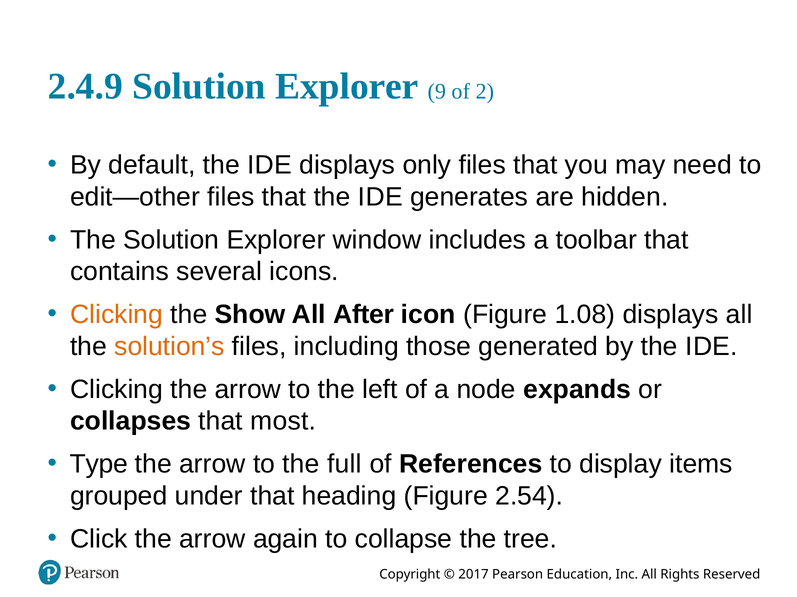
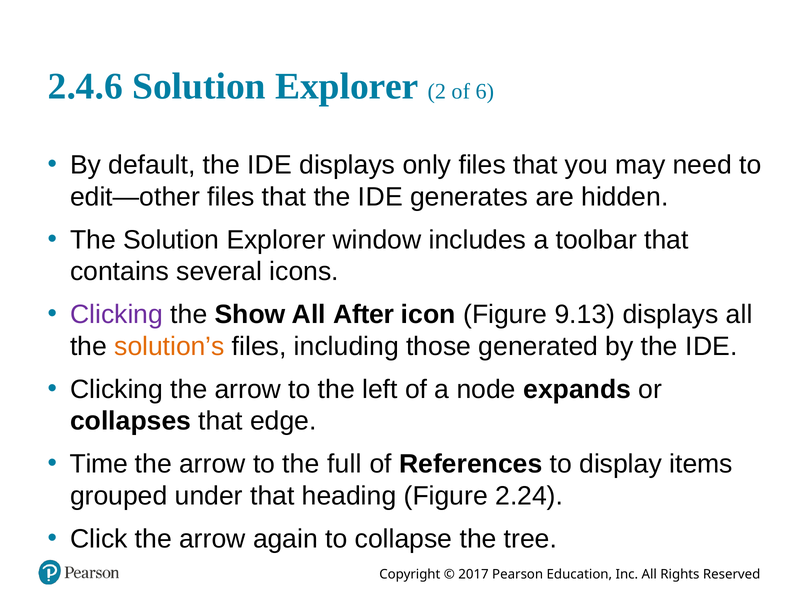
2.4.9: 2.4.9 -> 2.4.6 (85, 86)
9: 9 -> 2 (437, 92)
2: 2 -> 6 (485, 92)
Clicking colour: orange -> purple (117, 315)
1.08: 1.08 -> 9.13 (585, 315)
most: most -> edge (283, 422)
Type: Type -> Time (99, 465)
2.54: 2.54 -> 2.24 (529, 496)
